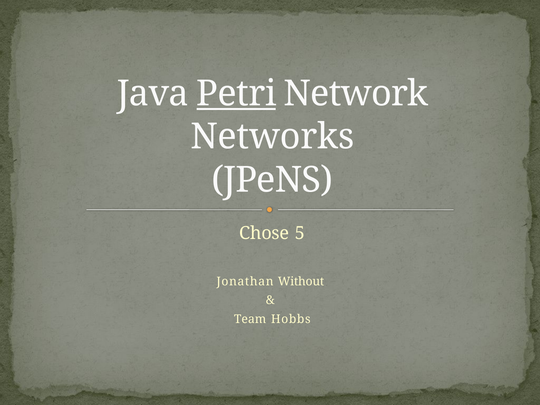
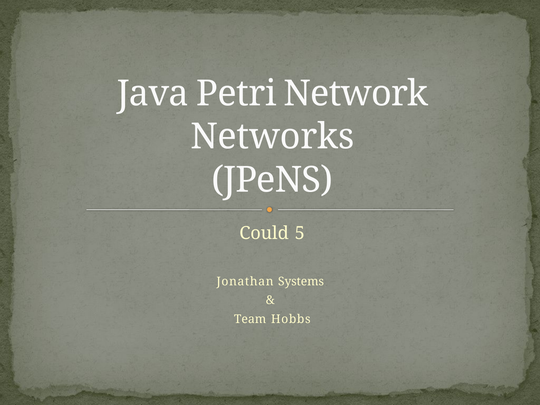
Petri underline: present -> none (236, 94)
Chose: Chose -> Could (264, 233)
Without: Without -> Systems (301, 281)
